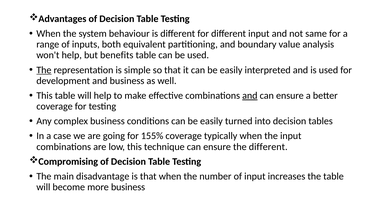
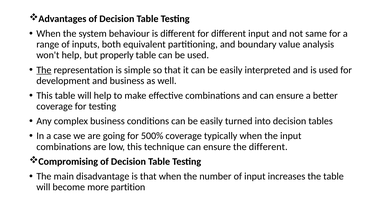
benefits: benefits -> properly (117, 55)
and underline: present -> none (250, 95)
155%: 155% -> 500% (152, 136)
more business: business -> partition (128, 187)
